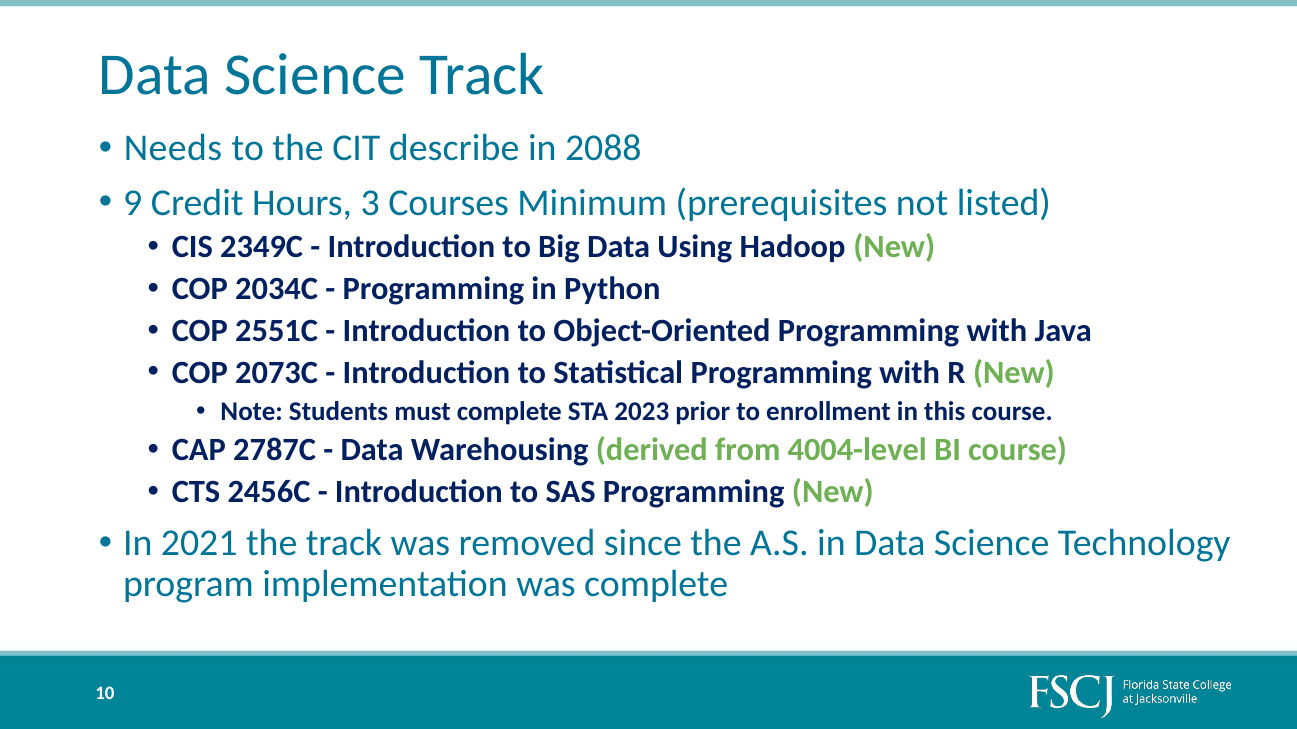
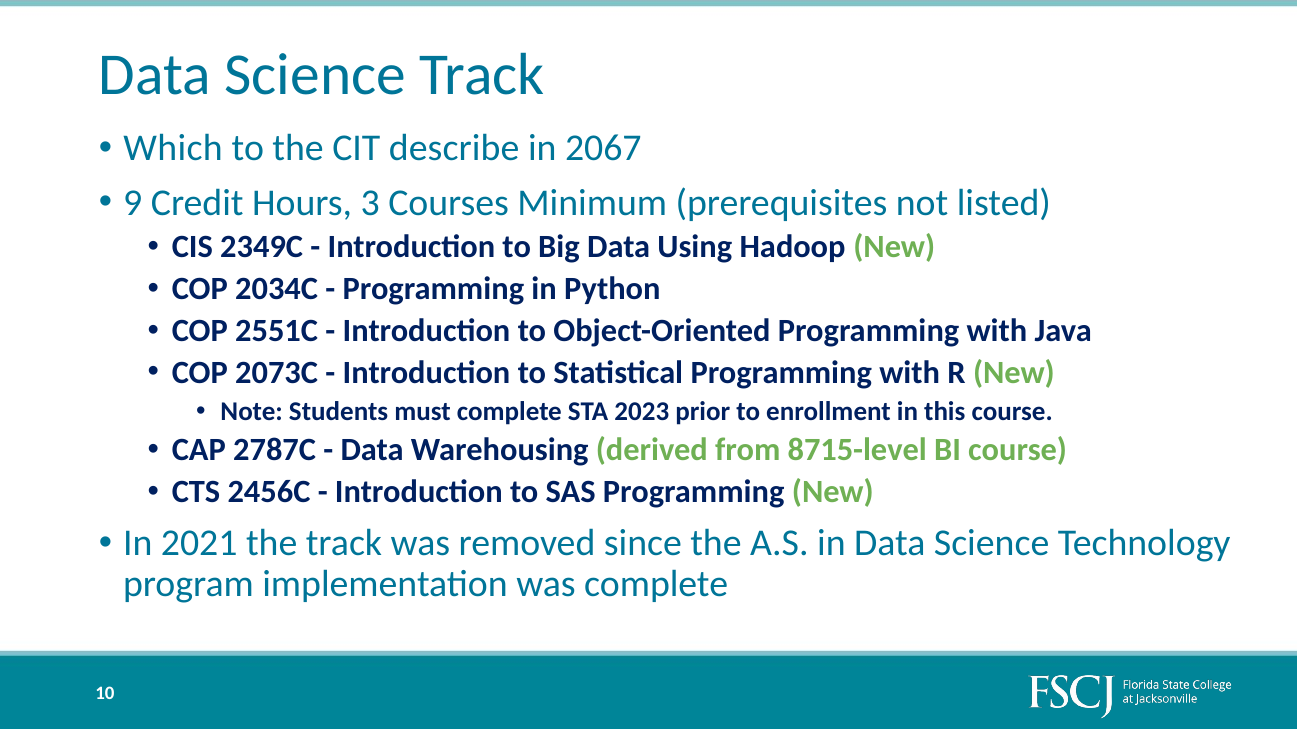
Needs: Needs -> Which (173, 148)
2088: 2088 -> 2067 (603, 148)
4004-level: 4004-level -> 8715-level (857, 450)
